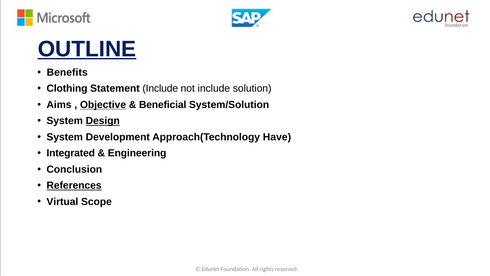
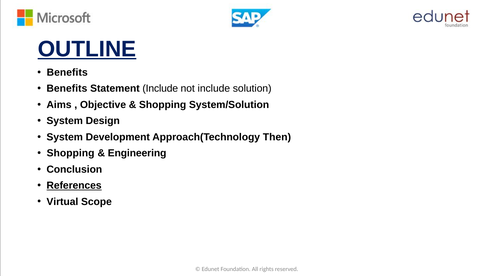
Clothing: Clothing -> Benefits (67, 88)
Objective underline: present -> none (103, 105)
Beneficial: Beneficial -> Shopping (163, 105)
Design underline: present -> none (103, 121)
Have: Have -> Then (277, 137)
Integrated: Integrated -> Shopping (71, 153)
